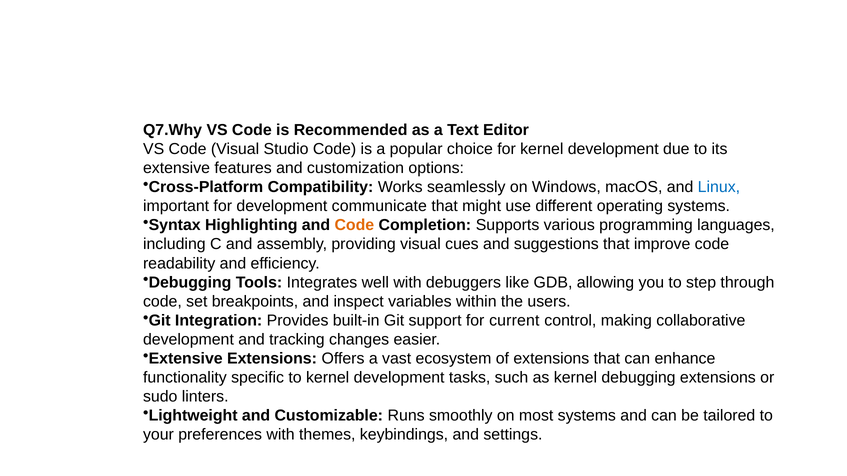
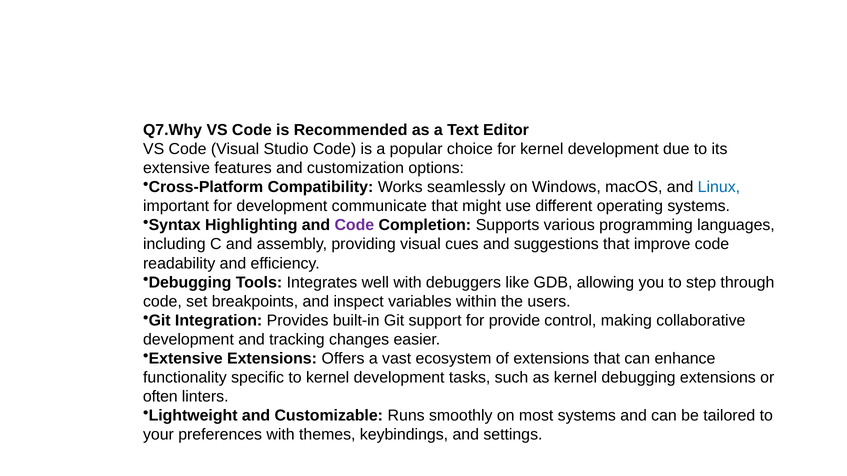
Code colour: orange -> purple (354, 225)
current: current -> provide (514, 321)
sudo: sudo -> often (160, 397)
